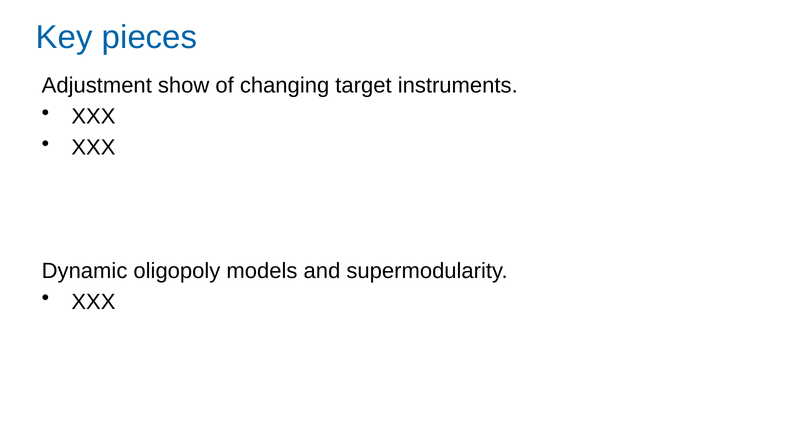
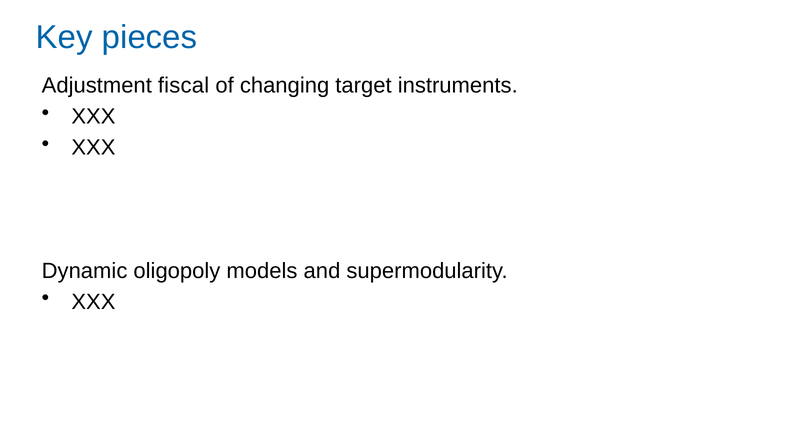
show: show -> fiscal (184, 86)
